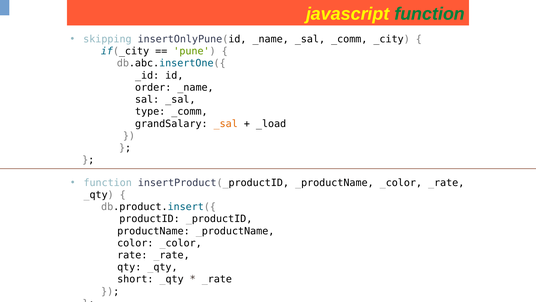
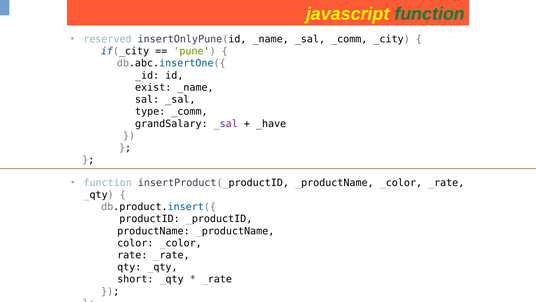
skipping: skipping -> reserved (107, 39)
order: order -> exist (153, 87)
_sal colour: orange -> purple (226, 124)
_load: _load -> _have (271, 124)
